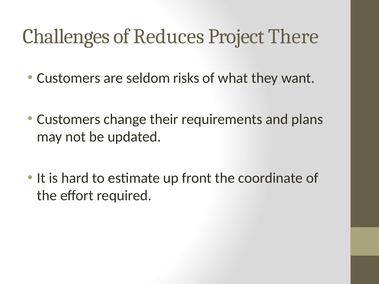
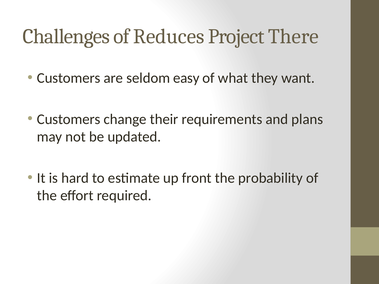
risks: risks -> easy (186, 78)
coordinate: coordinate -> probability (271, 178)
